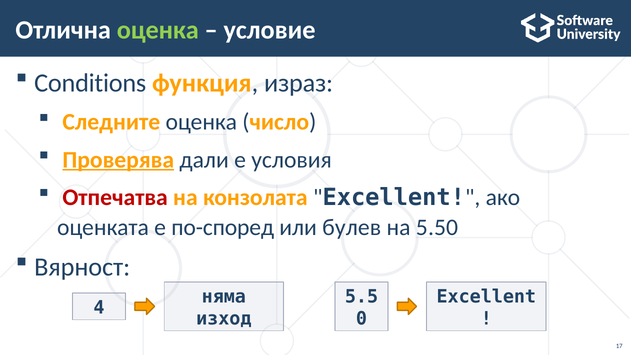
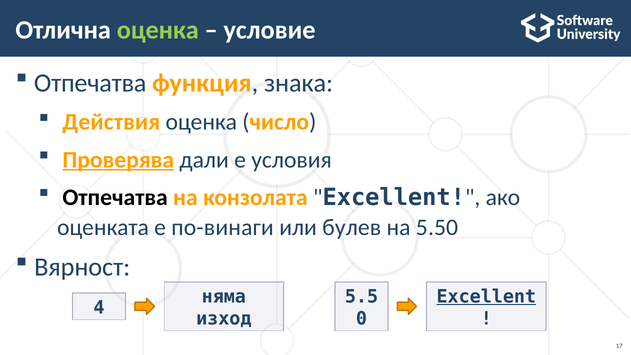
Conditions: Conditions -> Отпечатва (90, 83)
израз: израз -> знака (299, 83)
Следните: Следните -> Действия (111, 122)
Отпечатва colour: red -> black (115, 197)
по-според: по-според -> по-винаги (223, 227)
Excellent underline: none -> present (486, 297)
